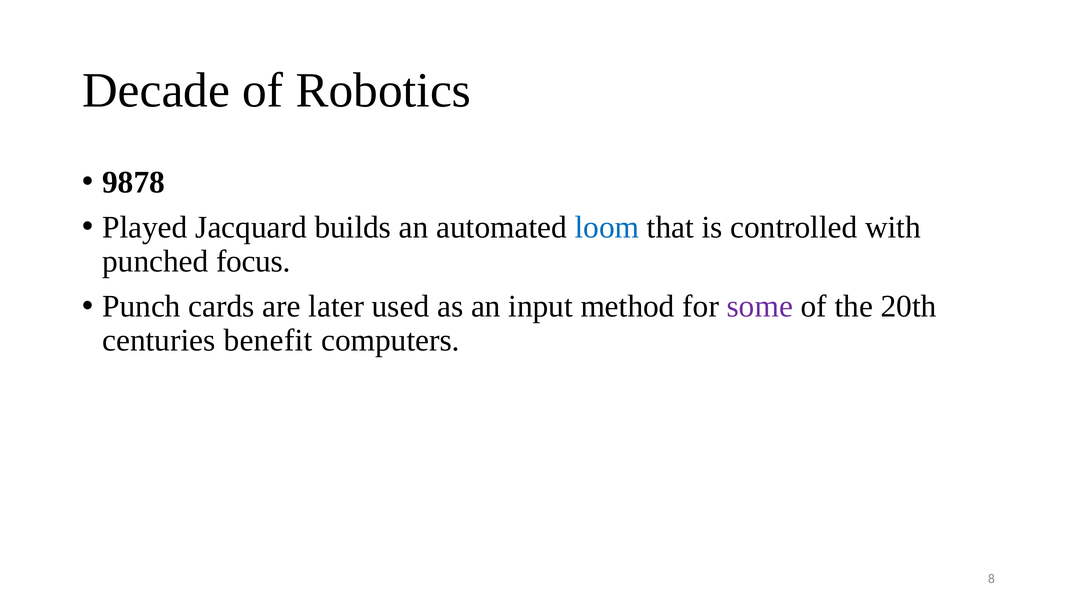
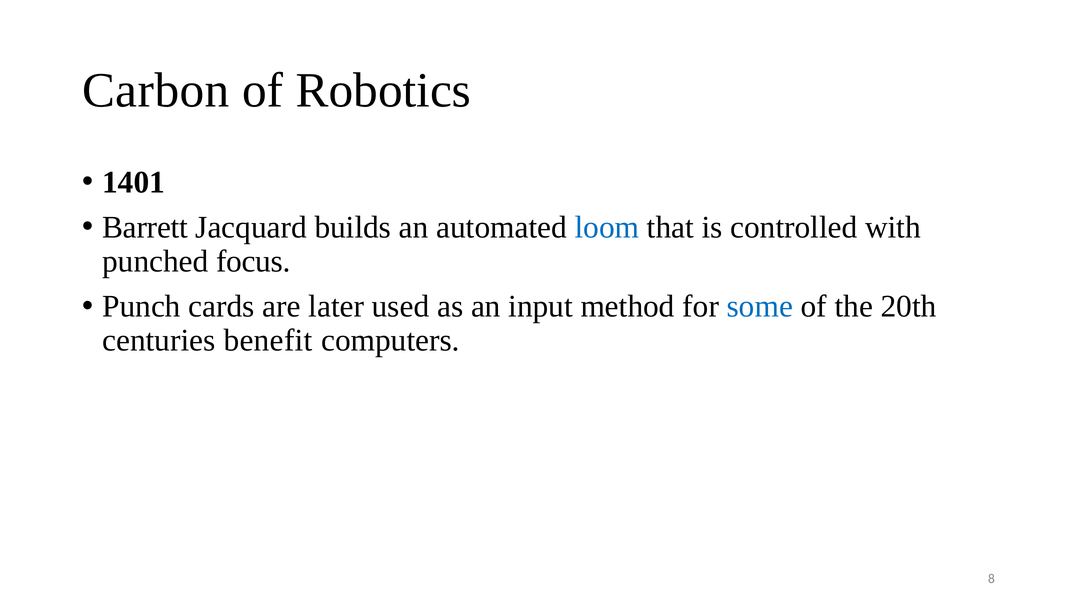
Decade: Decade -> Carbon (156, 90)
9878: 9878 -> 1401 (134, 182)
Played: Played -> Barrett (145, 227)
some colour: purple -> blue (760, 306)
